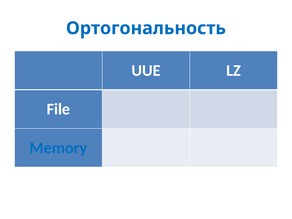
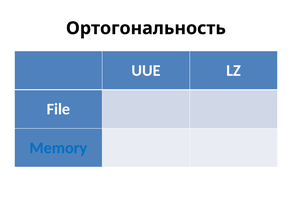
Ортогональность colour: blue -> black (146, 28)
